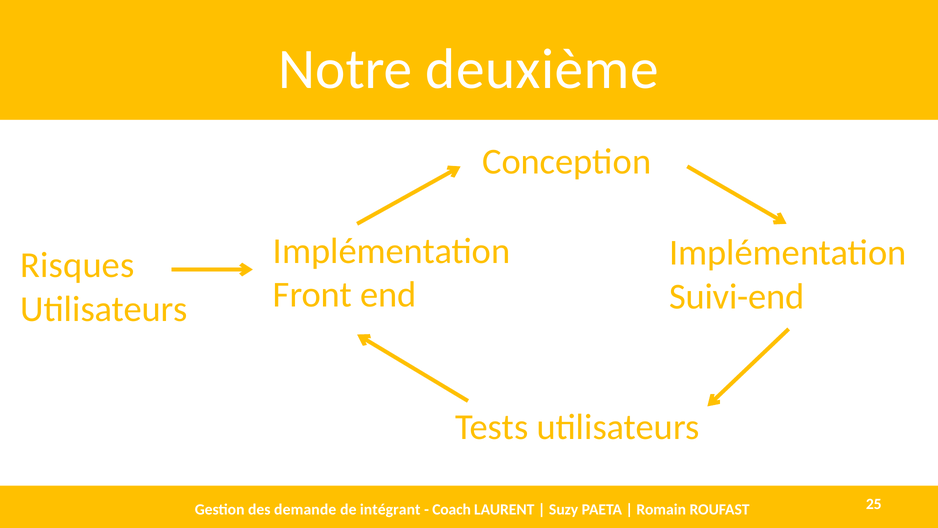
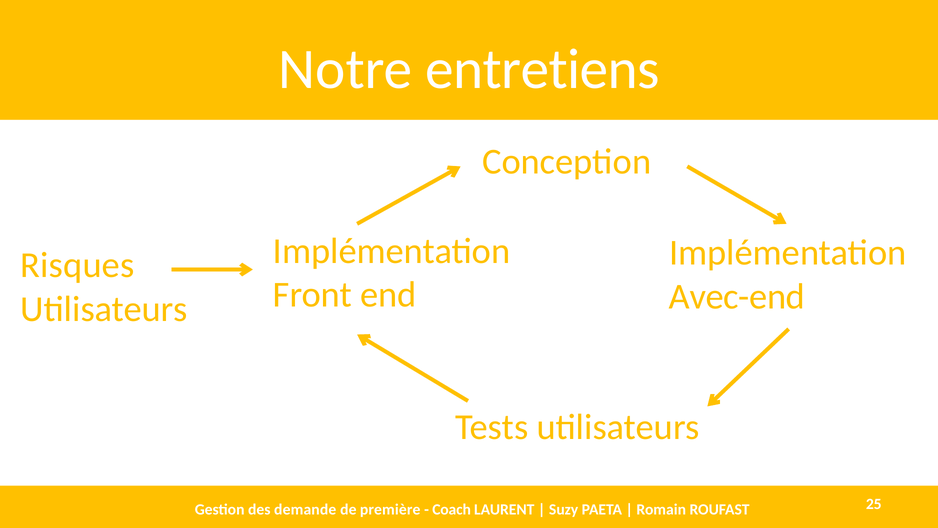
deuxième: deuxième -> entretiens (543, 69)
Suivi-end: Suivi-end -> Avec-end (737, 297)
intégrant: intégrant -> première (390, 509)
